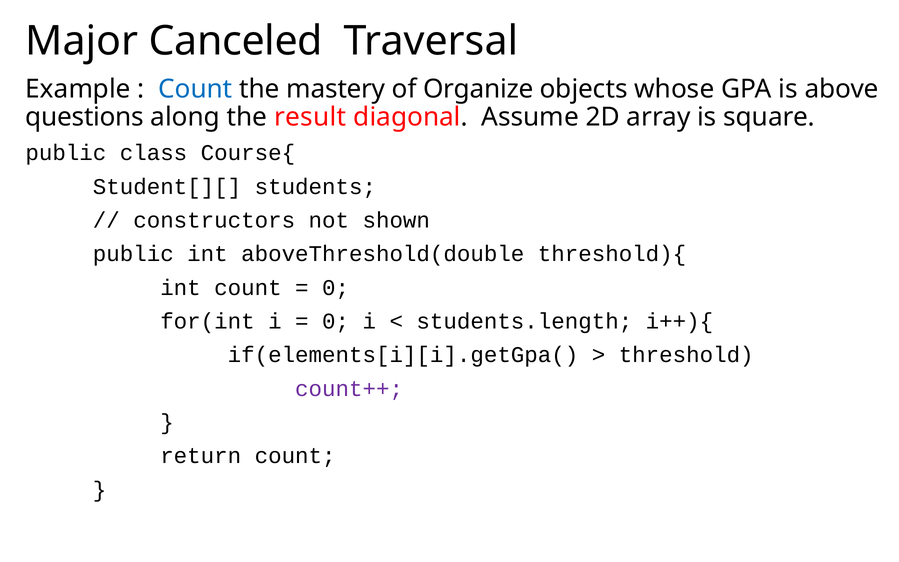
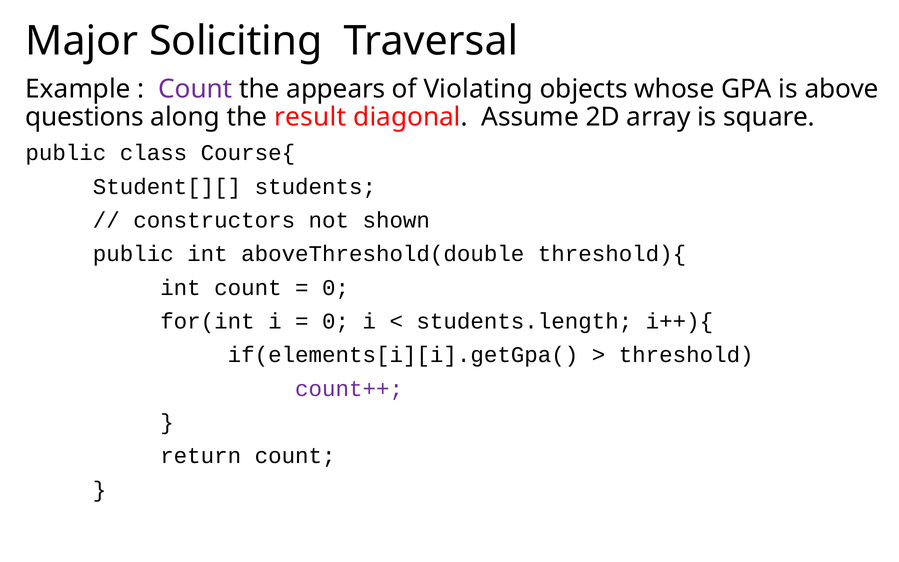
Canceled: Canceled -> Soliciting (236, 41)
Count colour: blue -> purple (195, 89)
mastery: mastery -> appears (336, 89)
Organize: Organize -> Violating (478, 89)
